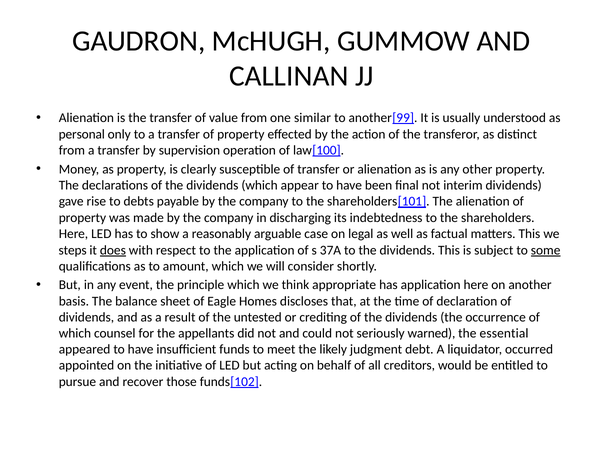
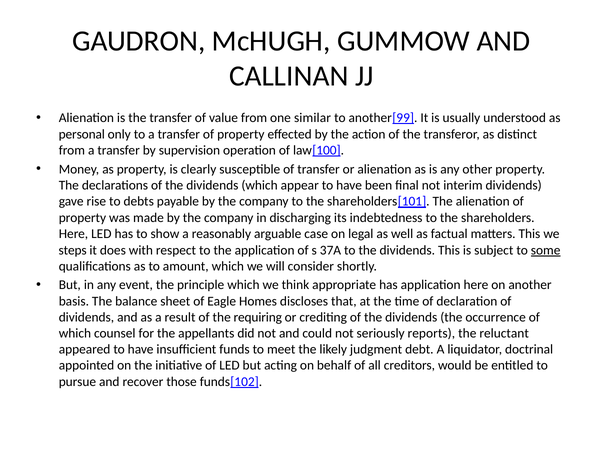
does underline: present -> none (113, 250)
untested: untested -> requiring (258, 317)
warned: warned -> reports (431, 333)
essential: essential -> reluctant (504, 333)
occurred: occurred -> doctrinal (529, 349)
